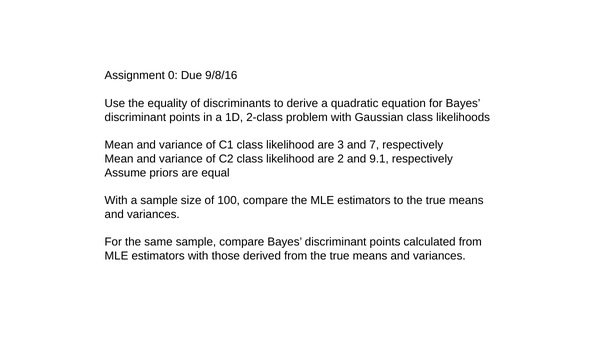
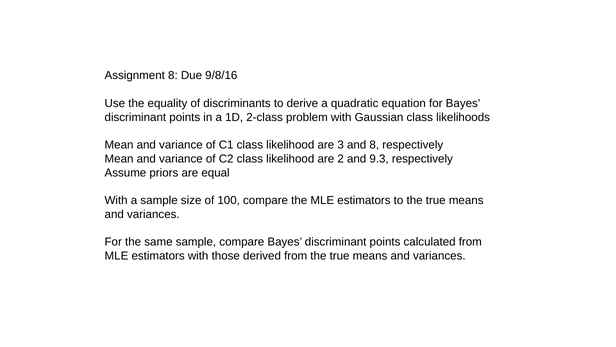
Assignment 0: 0 -> 8 (173, 75)
and 7: 7 -> 8 (374, 145)
9.1: 9.1 -> 9.3 (379, 159)
